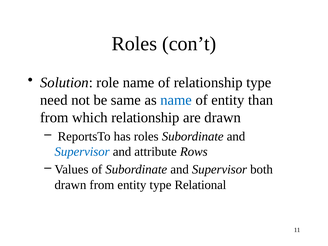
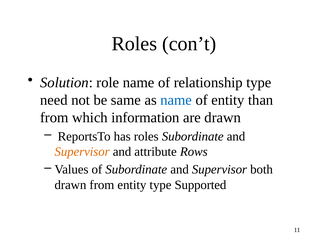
which relationship: relationship -> information (145, 117)
Supervisor colour: blue -> orange (82, 152)
Relational: Relational -> Supported (200, 185)
